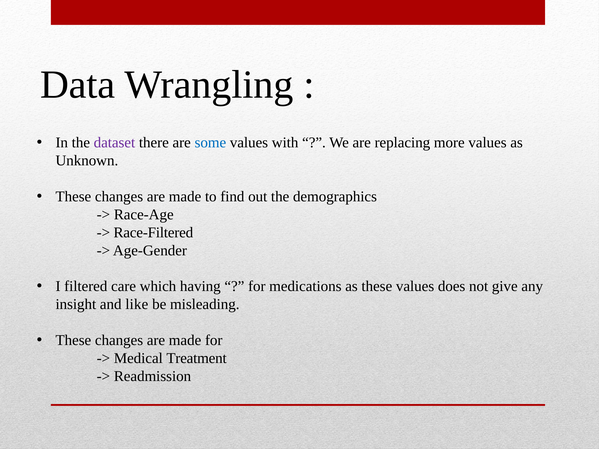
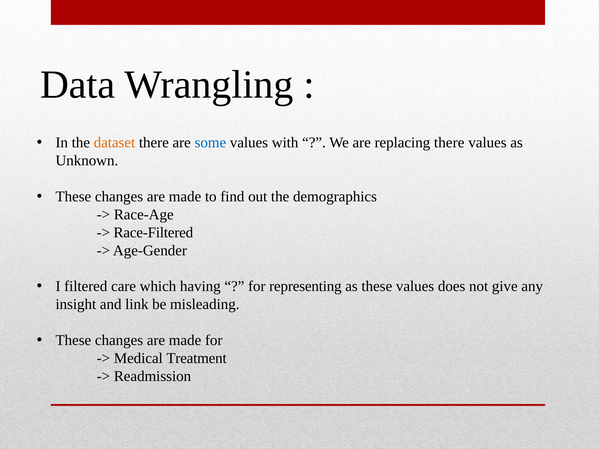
dataset colour: purple -> orange (114, 143)
replacing more: more -> there (449, 143)
medications: medications -> representing (305, 286)
like: like -> link (137, 304)
